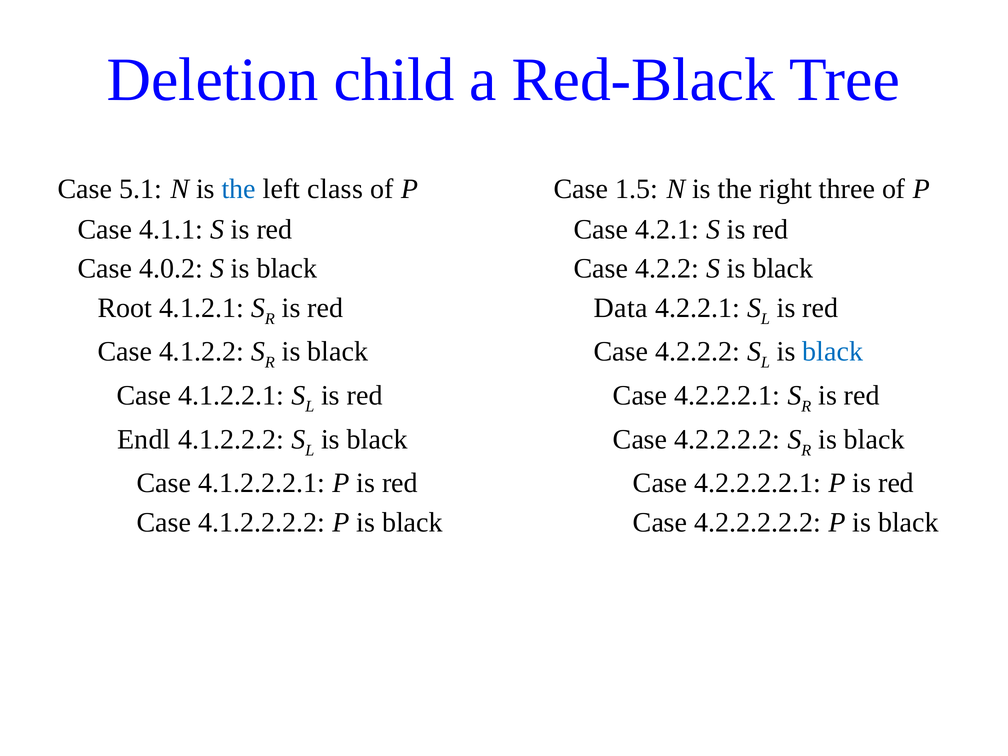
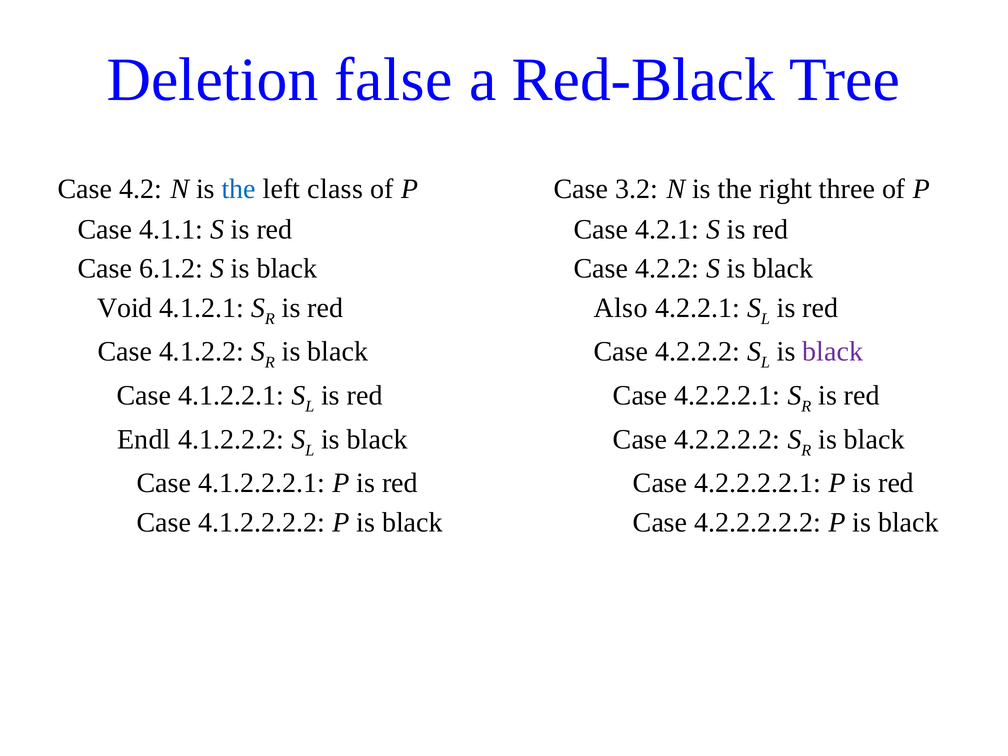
child: child -> false (393, 80)
5.1: 5.1 -> 4.2 (141, 189)
1.5: 1.5 -> 3.2 (637, 189)
4.0.2: 4.0.2 -> 6.1.2 (171, 269)
Root: Root -> Void (125, 308)
Data: Data -> Also (621, 308)
black colour: blue -> purple (833, 352)
